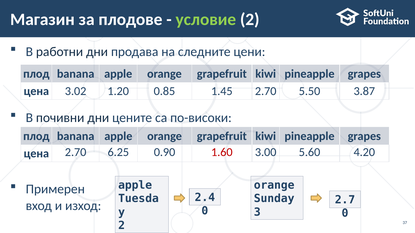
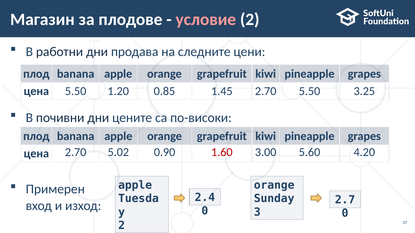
условие colour: light green -> pink (206, 20)
цена 3.02: 3.02 -> 5.50 (76, 91)
3.87: 3.87 -> 3.25 (364, 91)
6.25: 6.25 -> 5.02 (118, 152)
